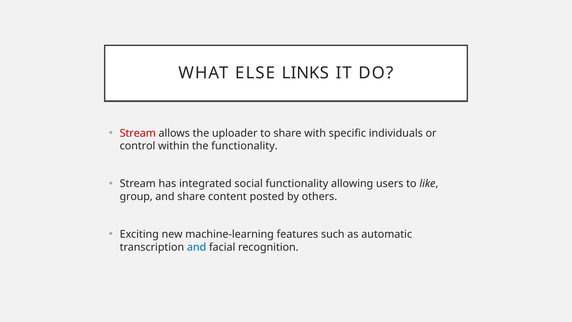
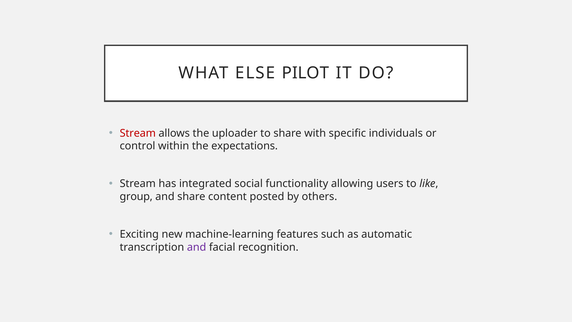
LINKS: LINKS -> PILOT (305, 73)
the functionality: functionality -> expectations (245, 146)
and colour: blue -> purple (197, 247)
